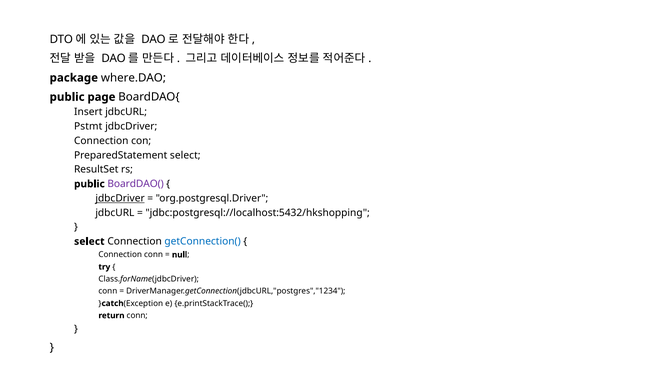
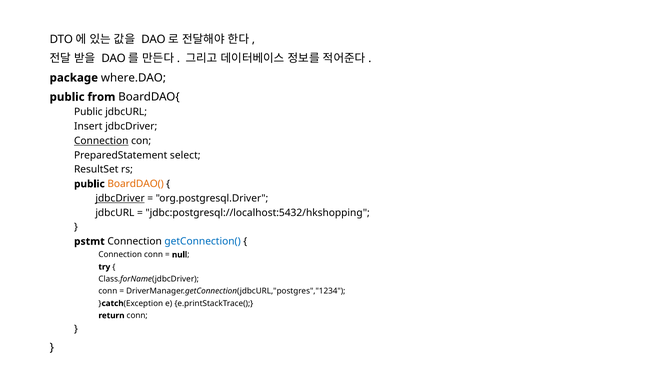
page: page -> from (101, 97)
Insert: Insert -> Public (88, 112)
Pstmt: Pstmt -> Insert (88, 127)
Connection underline: none -> present (101, 141)
BoardDAO( colour: purple -> orange (136, 184)
select: select -> pstmt (89, 242)
